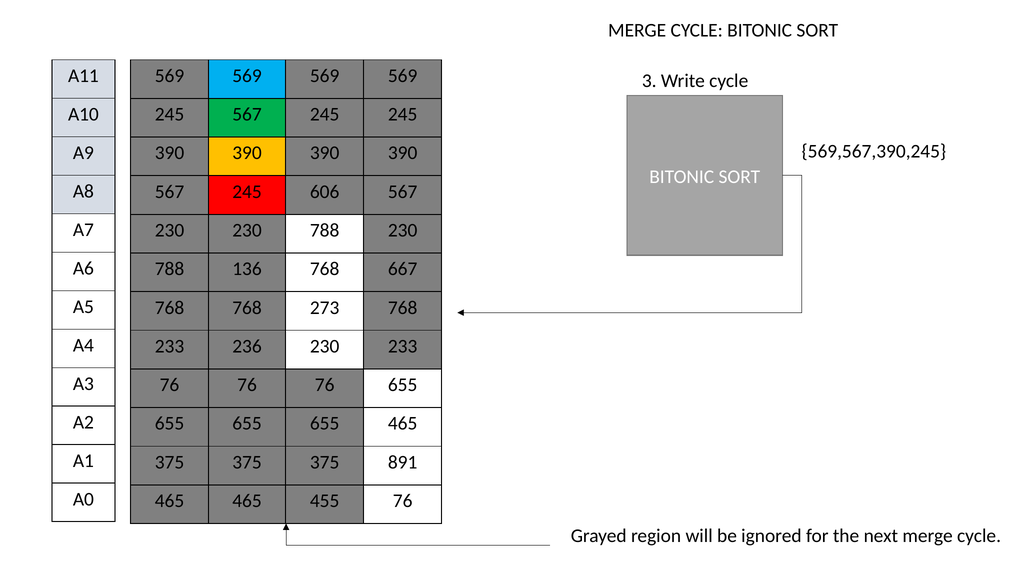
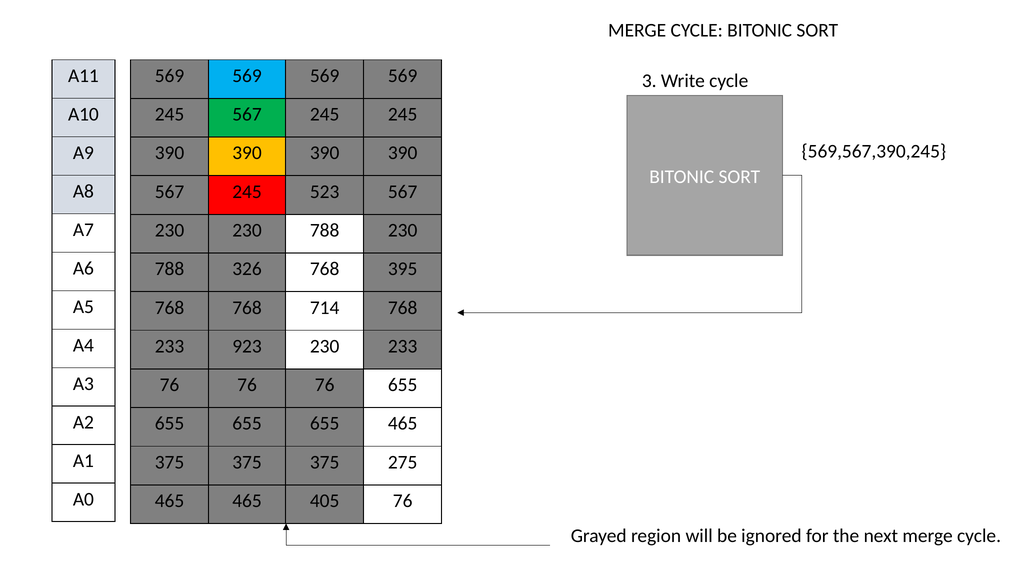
606: 606 -> 523 (325, 192)
136: 136 -> 326 (247, 269)
667: 667 -> 395 (403, 269)
273: 273 -> 714 (325, 308)
236: 236 -> 923 (247, 346)
891: 891 -> 275 (403, 462)
455: 455 -> 405 (325, 501)
